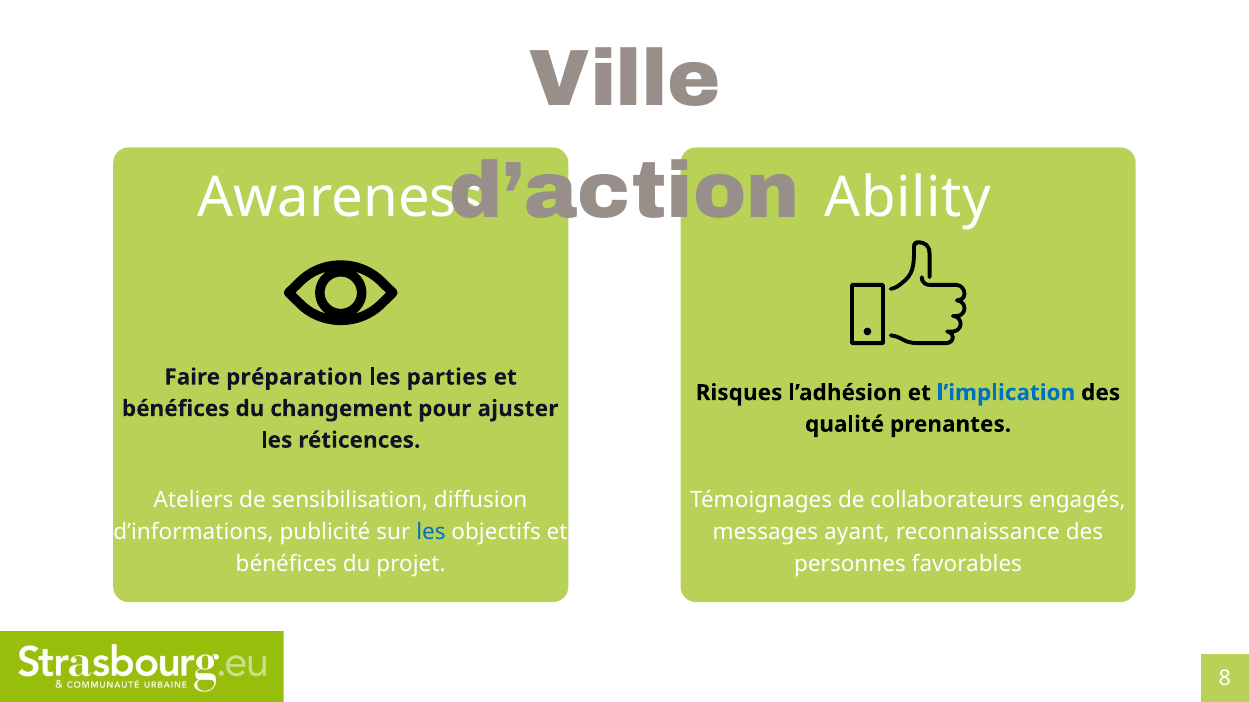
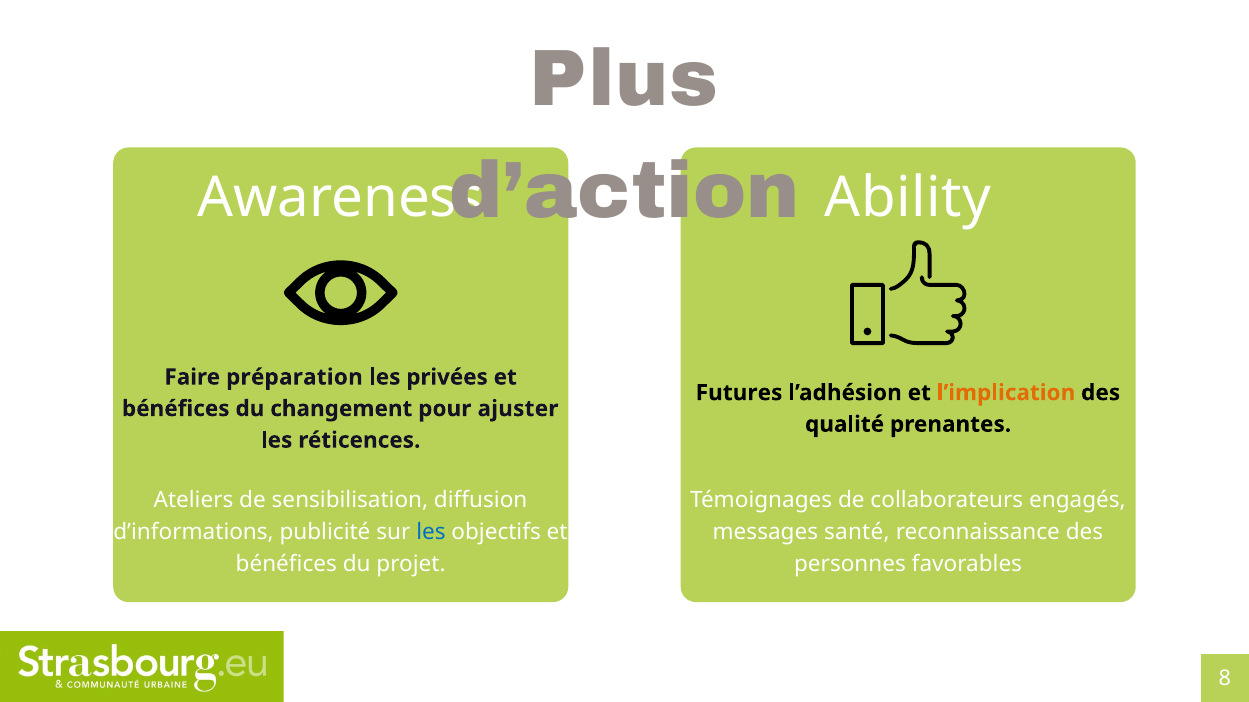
Ville: Ville -> Plus (624, 80)
parties: parties -> privées (447, 377)
Risques: Risques -> Futures (739, 393)
l’implication colour: blue -> orange (1006, 393)
ayant: ayant -> santé (857, 532)
